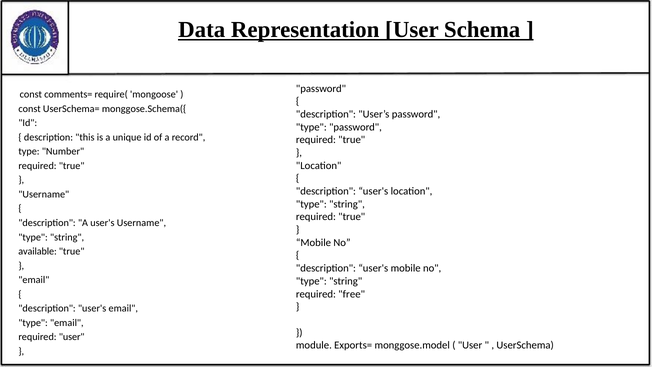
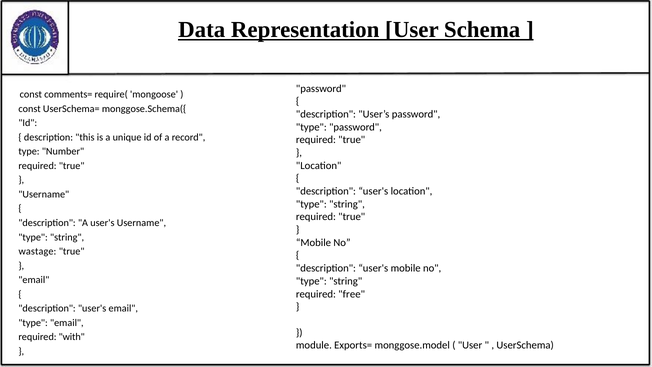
available: available -> wastage (37, 251)
required user: user -> with (72, 337)
